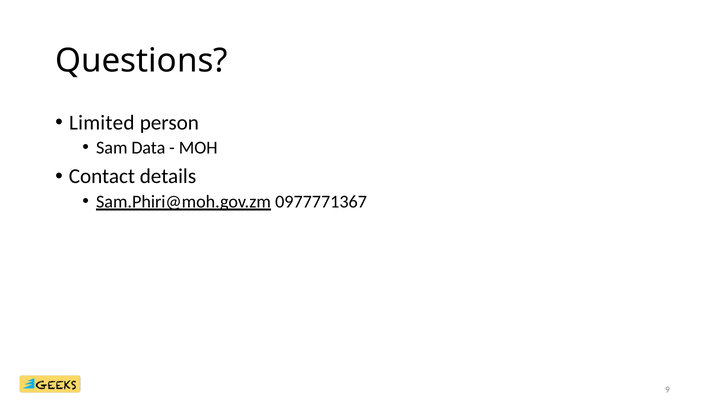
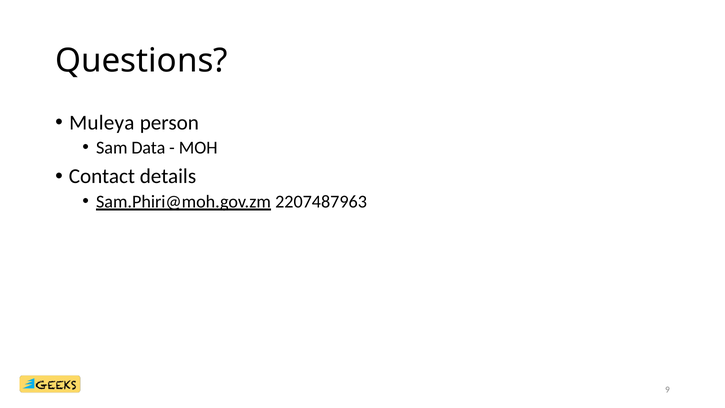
Limited: Limited -> Muleya (102, 123)
0977771367: 0977771367 -> 2207487963 (321, 202)
